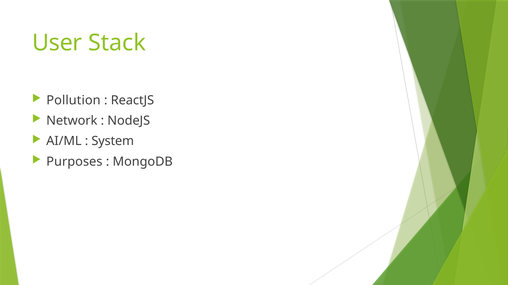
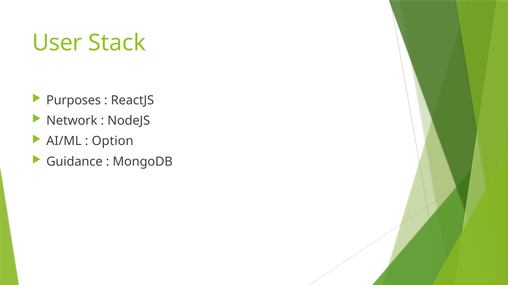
Pollution: Pollution -> Purposes (74, 100)
System: System -> Option (113, 142)
Purposes: Purposes -> Guidance (74, 162)
